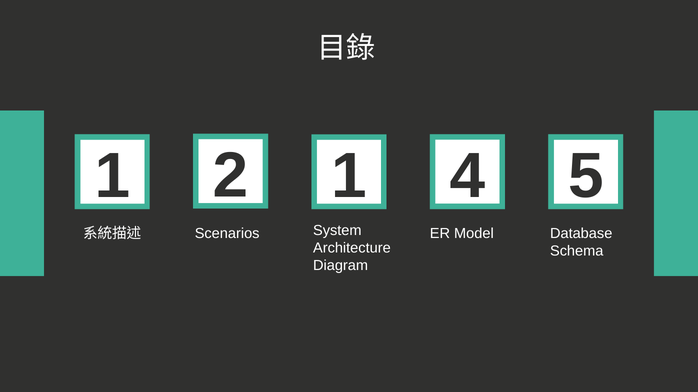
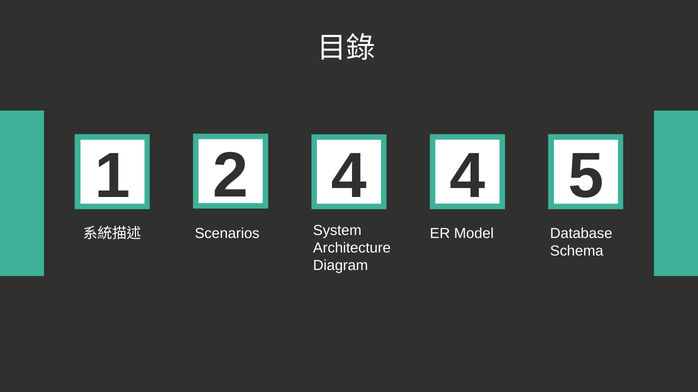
2 1: 1 -> 4 (349, 177)
